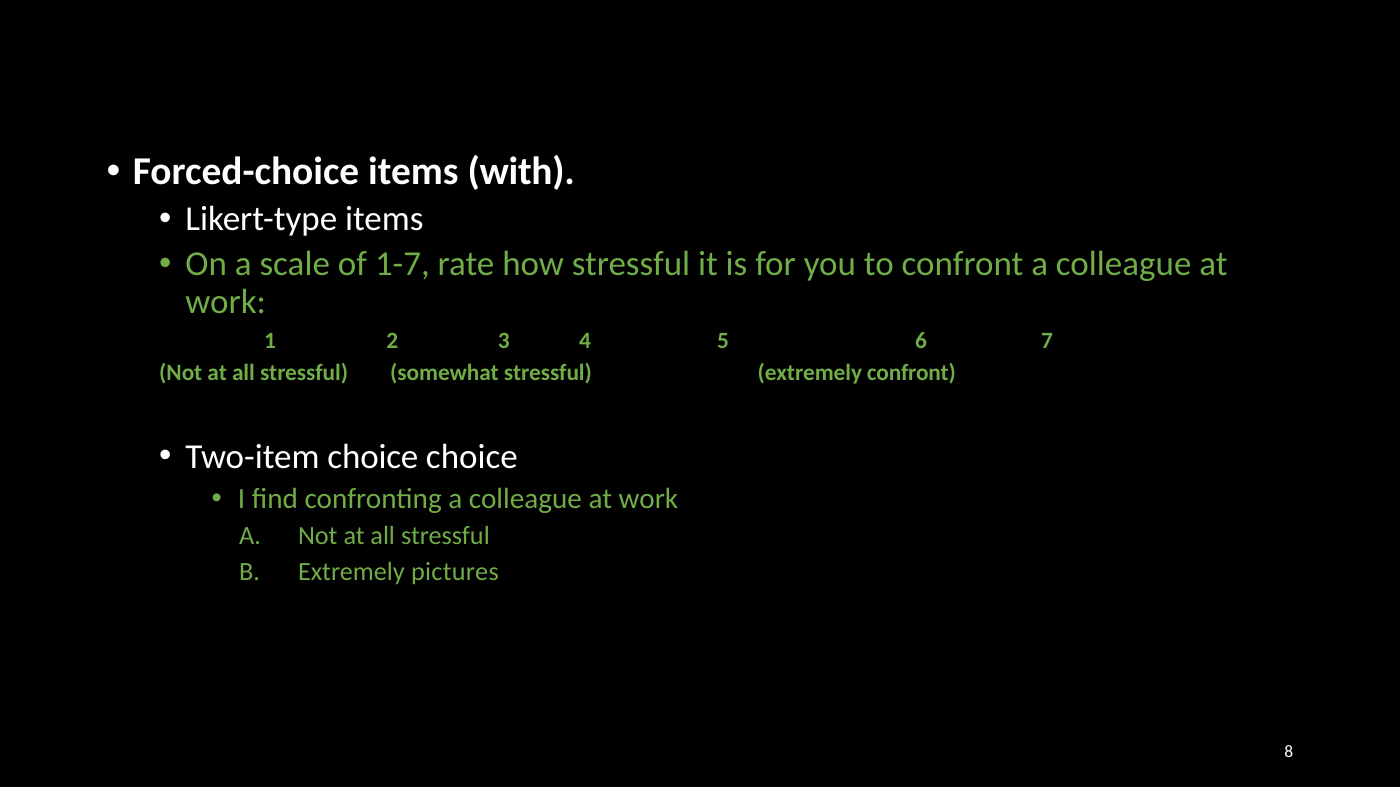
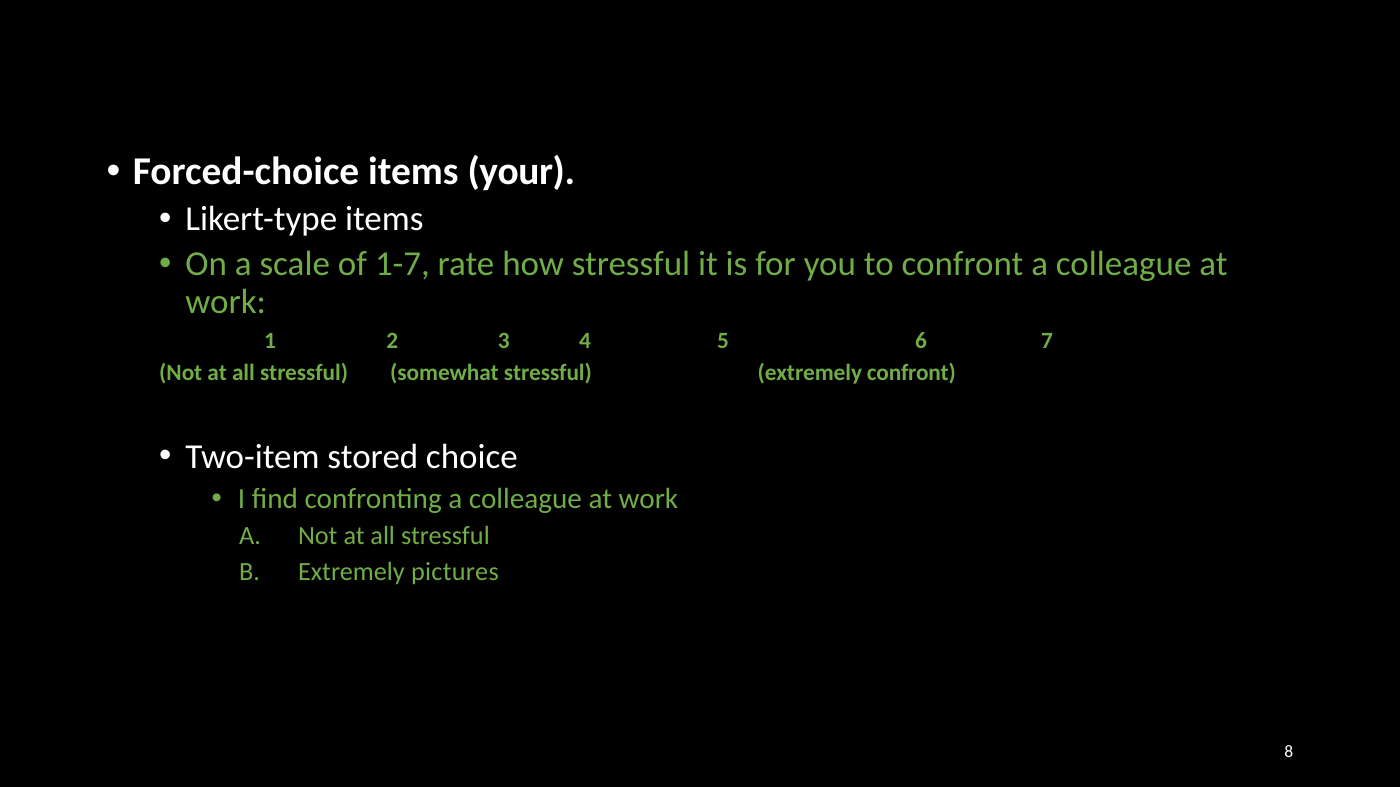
with: with -> your (521, 172)
Two-item choice: choice -> stored (373, 457)
